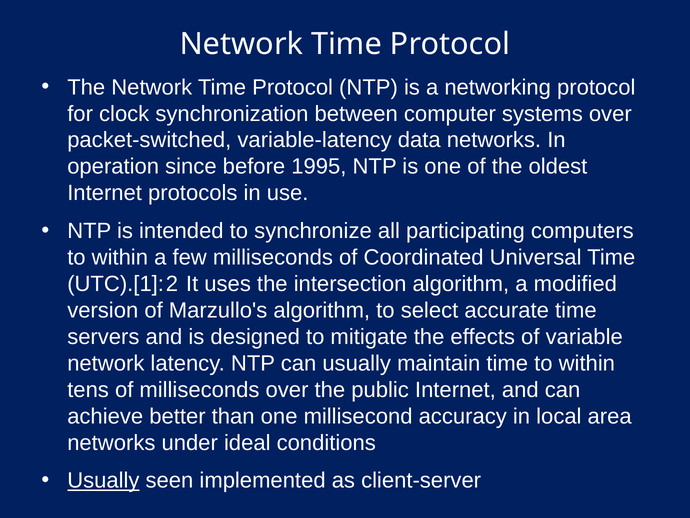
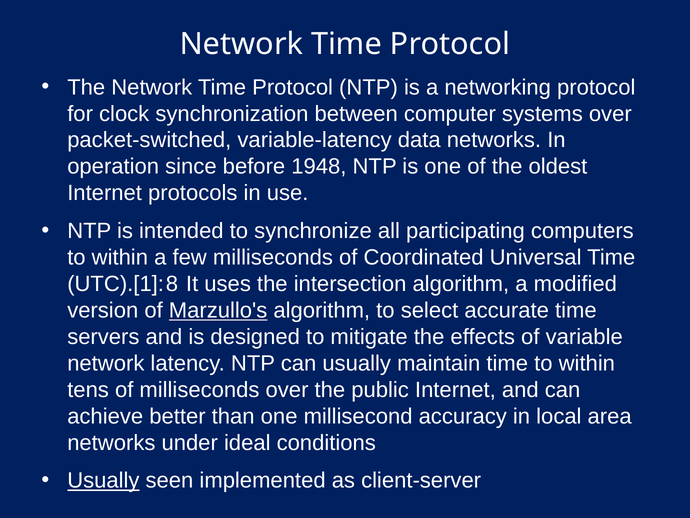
1995: 1995 -> 1948 (319, 167)
2: 2 -> 8 (172, 284)
Marzullo's underline: none -> present (218, 310)
